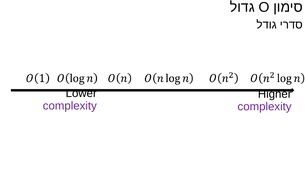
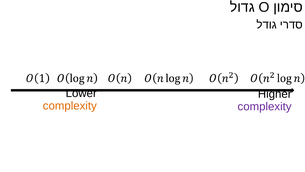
complexity colour: purple -> orange (70, 105)
